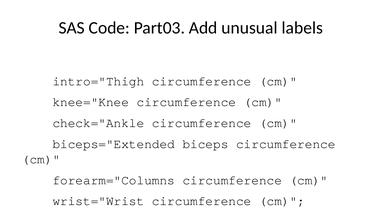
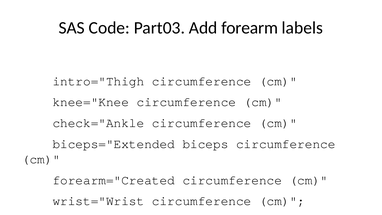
unusual: unusual -> forearm (250, 28)
forearm="Columns: forearm="Columns -> forearm="Created (114, 180)
